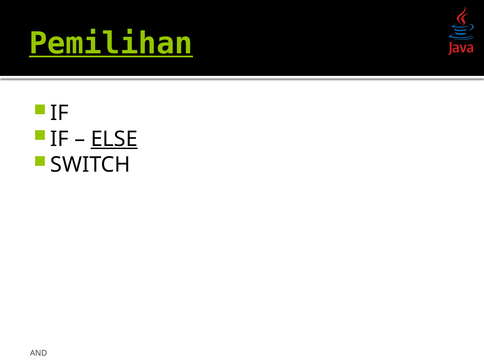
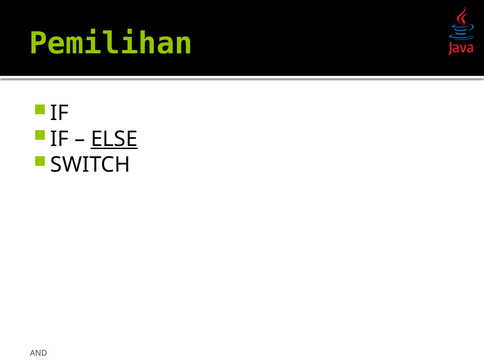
Pemilihan underline: present -> none (111, 43)
